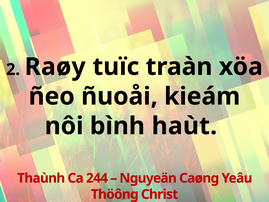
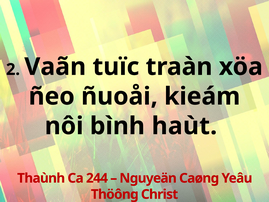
Raøy: Raøy -> Vaãn (55, 67)
